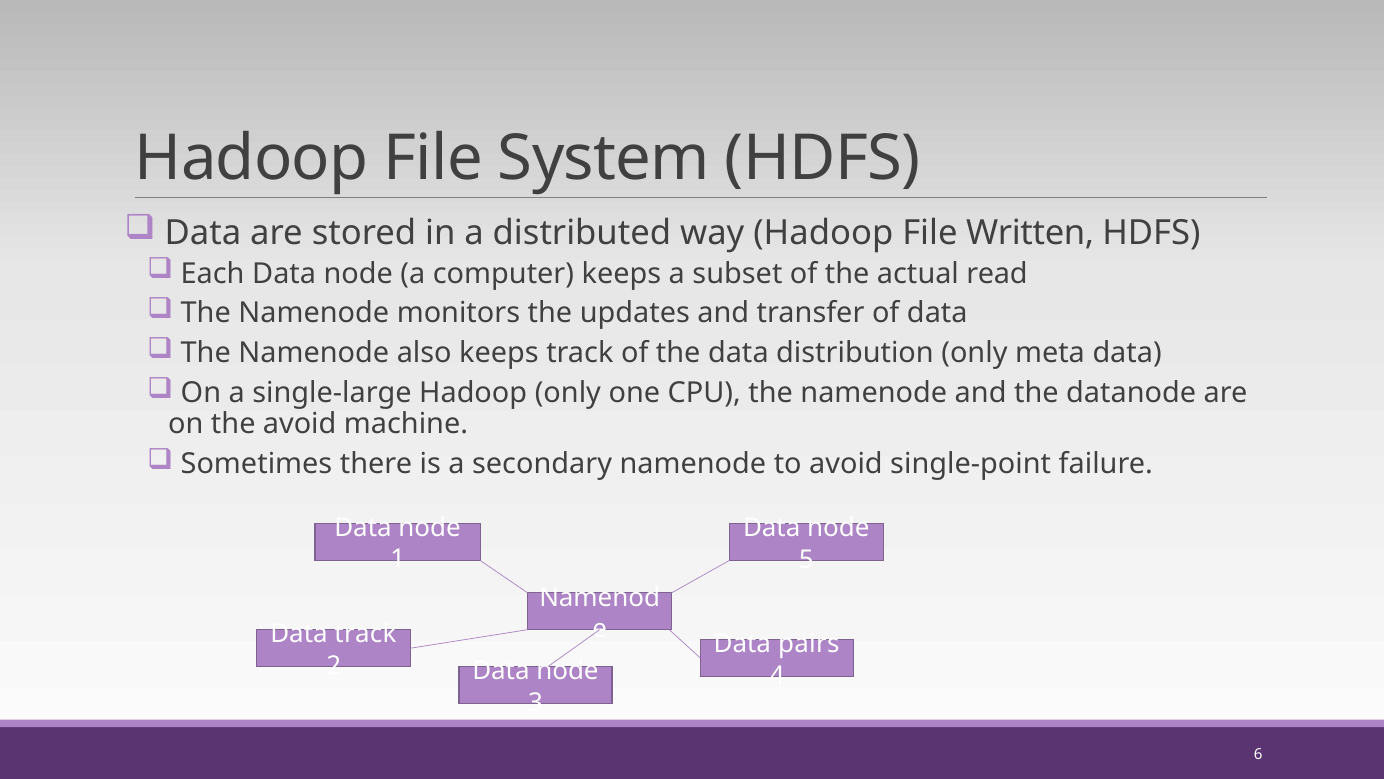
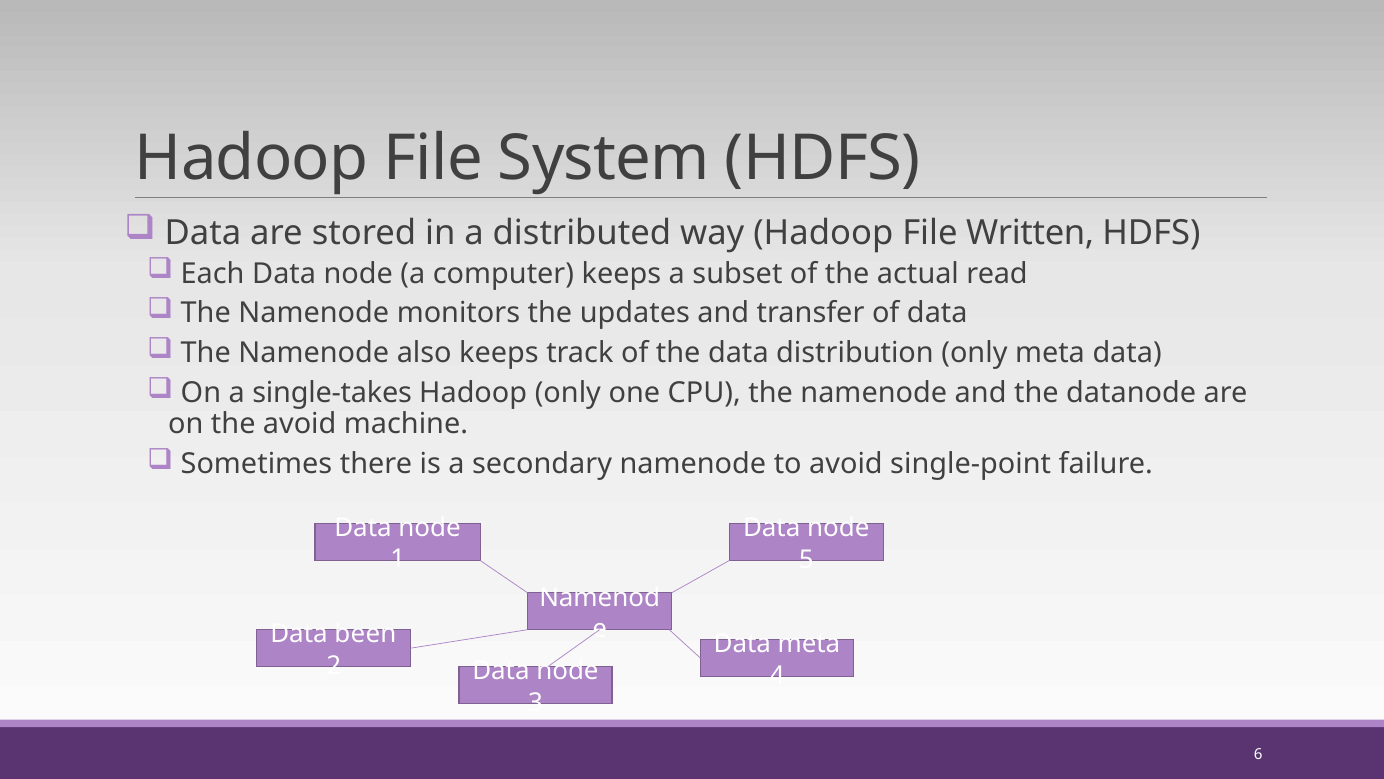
single-large: single-large -> single-takes (332, 393)
Data track: track -> been (365, 634)
Data pairs: pairs -> meta (809, 644)
